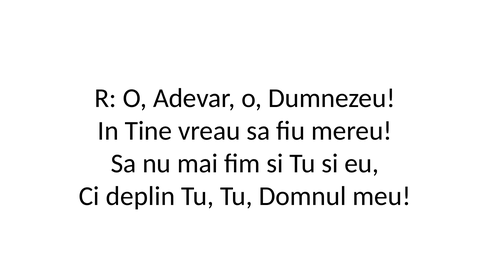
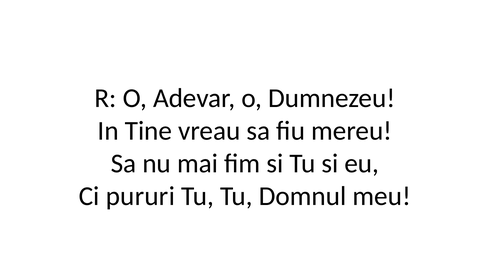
deplin: deplin -> pururi (140, 196)
